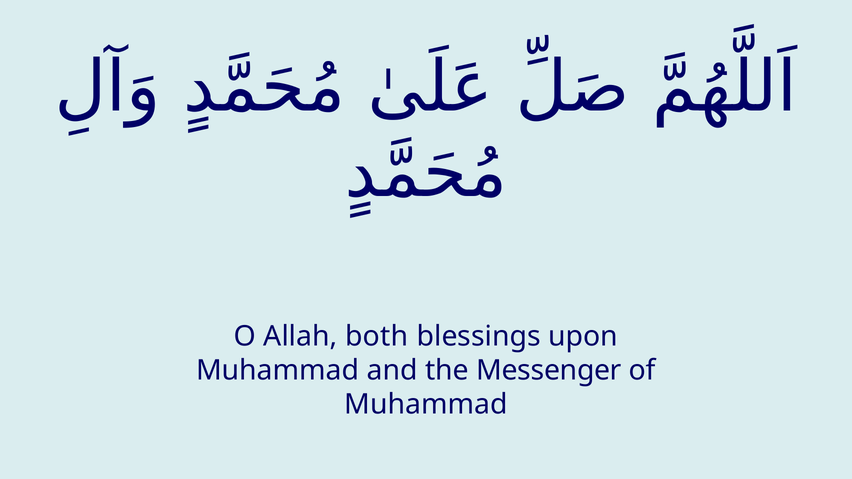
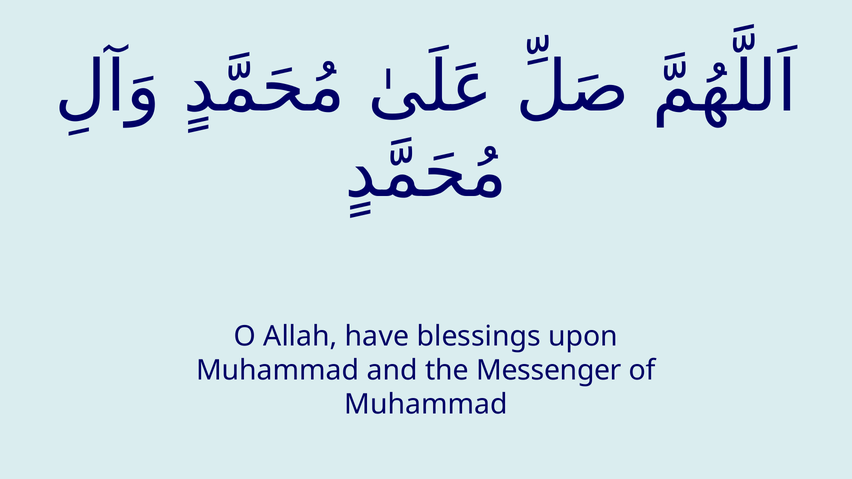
both: both -> have (377, 336)
